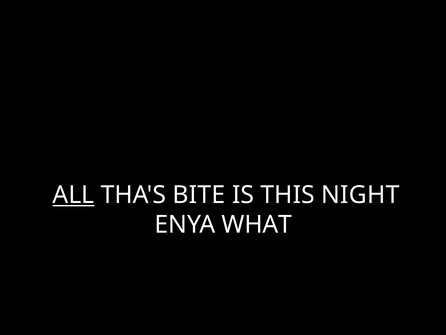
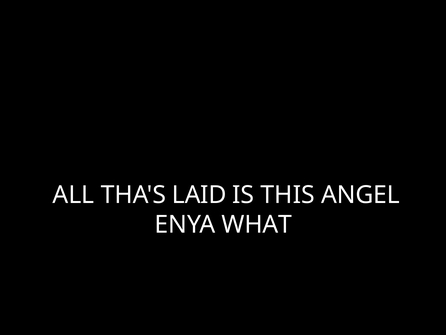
ALL underline: present -> none (73, 195)
BITE: BITE -> LAID (199, 195)
NIGHT: NIGHT -> ANGEL (360, 195)
